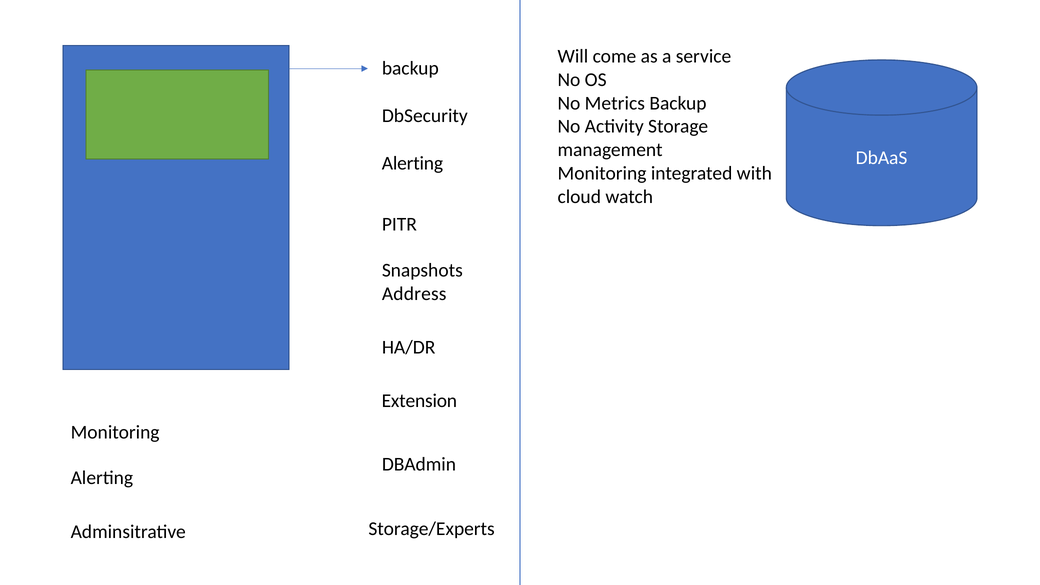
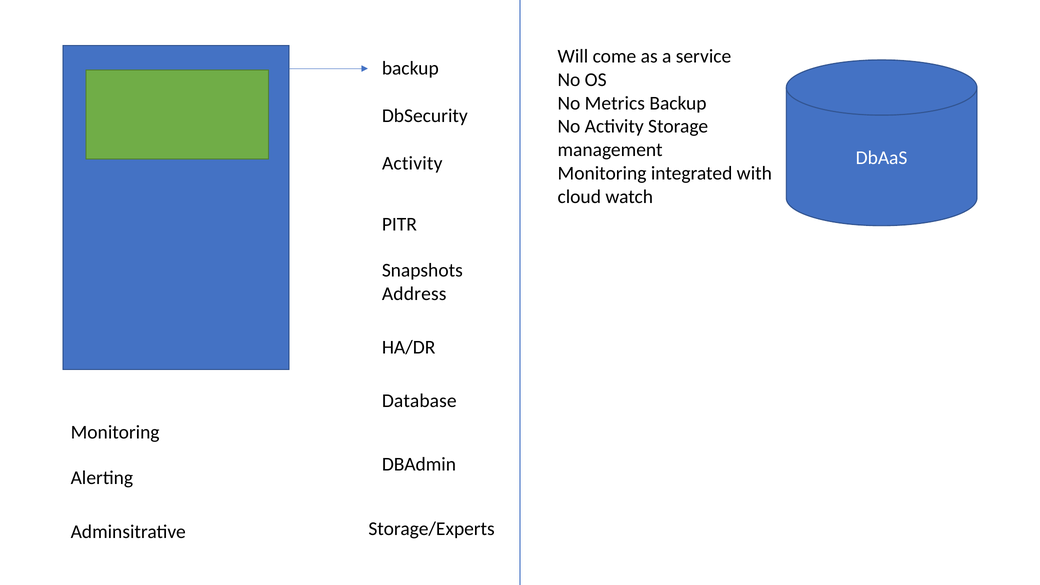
Alerting: Alerting -> Activity (412, 163)
Extension: Extension -> Database (419, 401)
